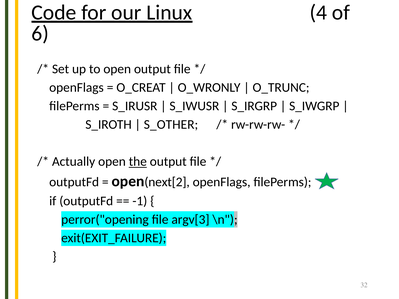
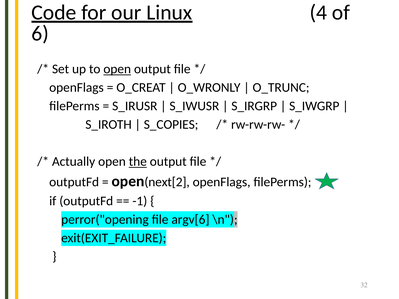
open underline: none -> present (117, 69)
S_OTHER: S_OTHER -> S_COPIES (171, 125)
argv[3: argv[3 -> argv[6 (190, 220)
